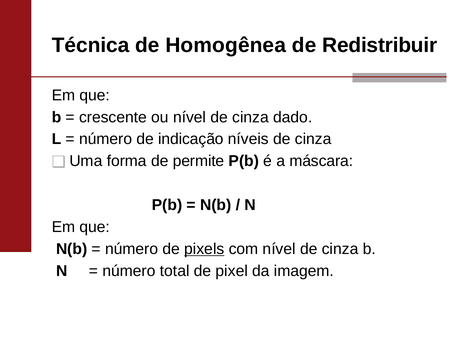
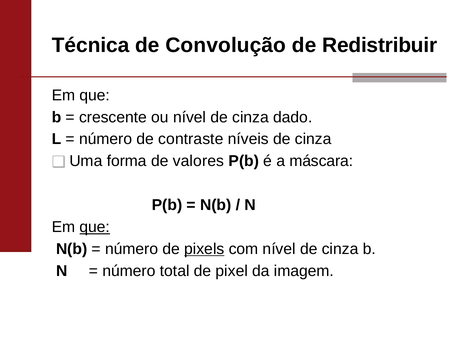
Homogênea: Homogênea -> Convolução (226, 45)
indicação: indicação -> contraste (191, 139)
permite: permite -> valores (198, 161)
que underline: none -> present (95, 227)
